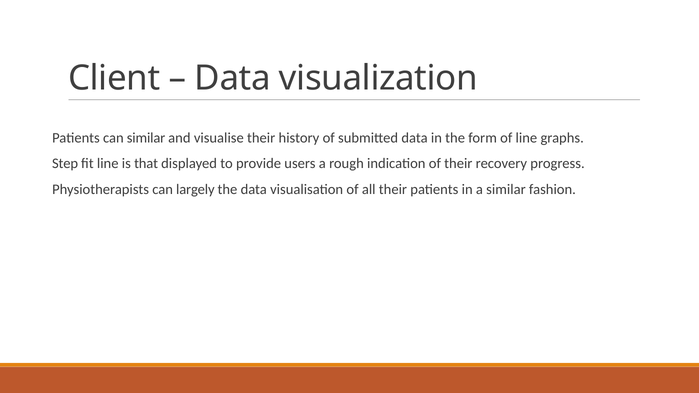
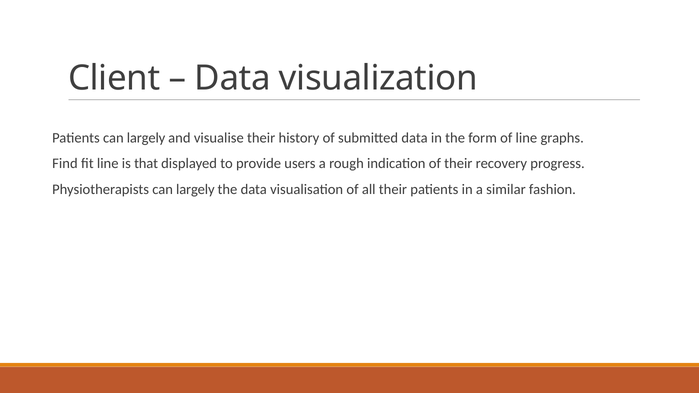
Patients can similar: similar -> largely (146, 138)
Step: Step -> Find (65, 164)
